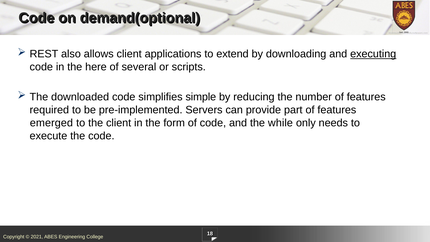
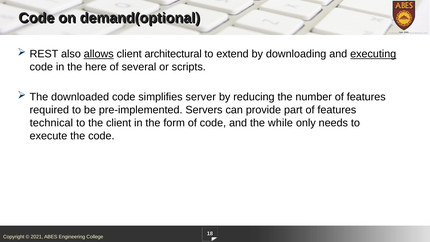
allows underline: none -> present (99, 54)
applications: applications -> architectural (173, 54)
simple: simple -> server (201, 97)
emerged: emerged -> technical (51, 123)
